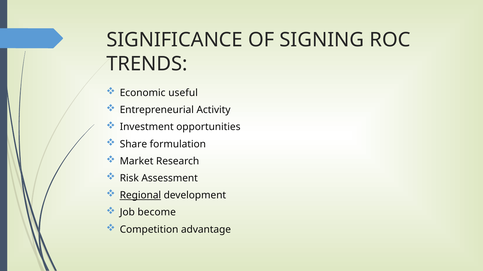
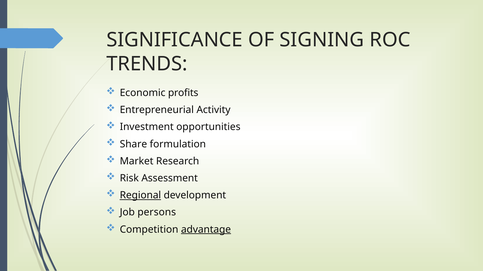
useful: useful -> profits (183, 93)
become: become -> persons (157, 213)
advantage underline: none -> present (206, 230)
